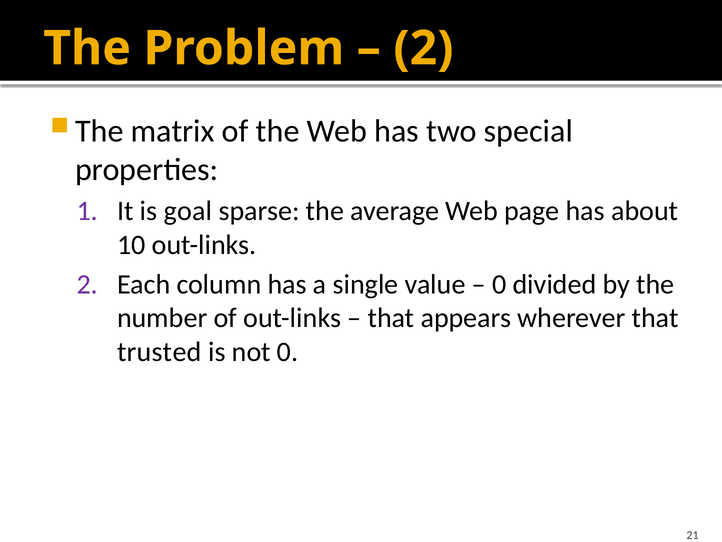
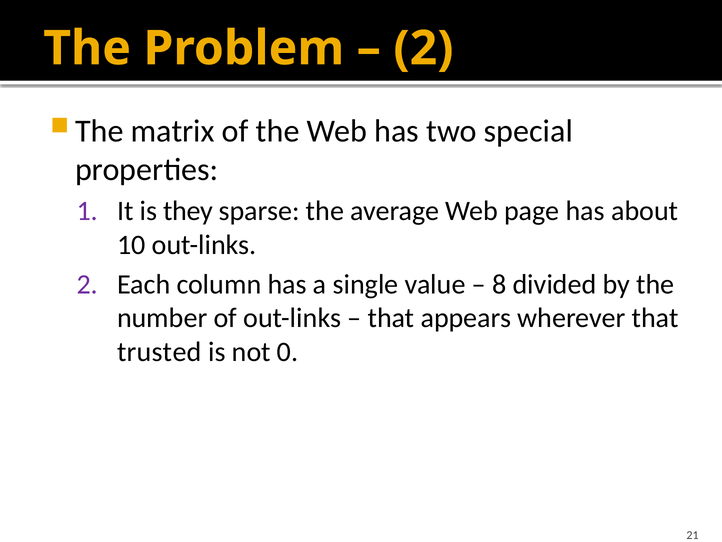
goal: goal -> they (188, 211)
0: 0 -> 8 (499, 284)
